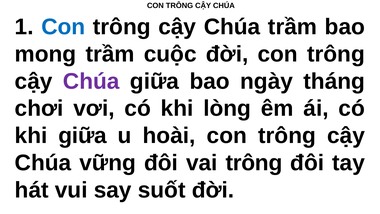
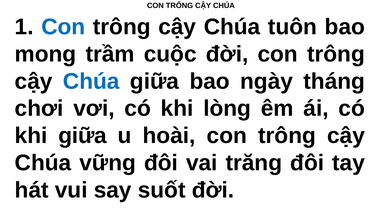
Chúa trầm: trầm -> tuôn (292, 27)
Chúa colour: purple -> blue (91, 81)
vai trông: trông -> trăng (254, 163)
